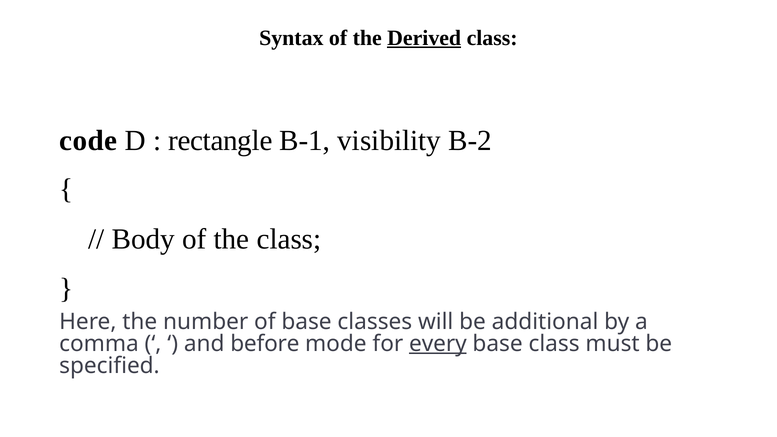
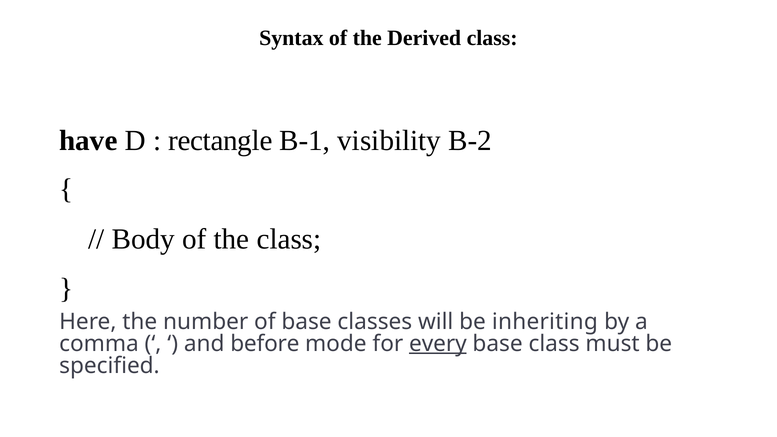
Derived underline: present -> none (424, 38)
code: code -> have (88, 141)
additional: additional -> inheriting (545, 322)
